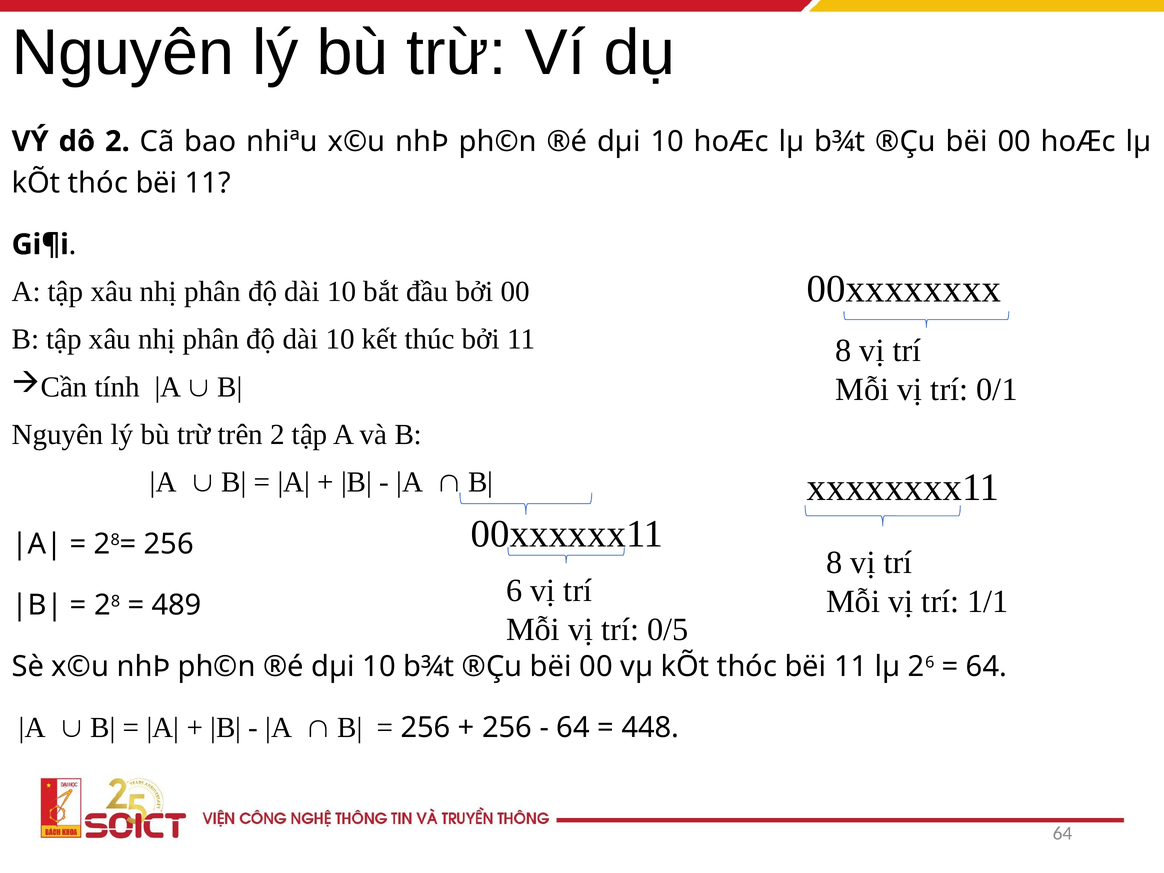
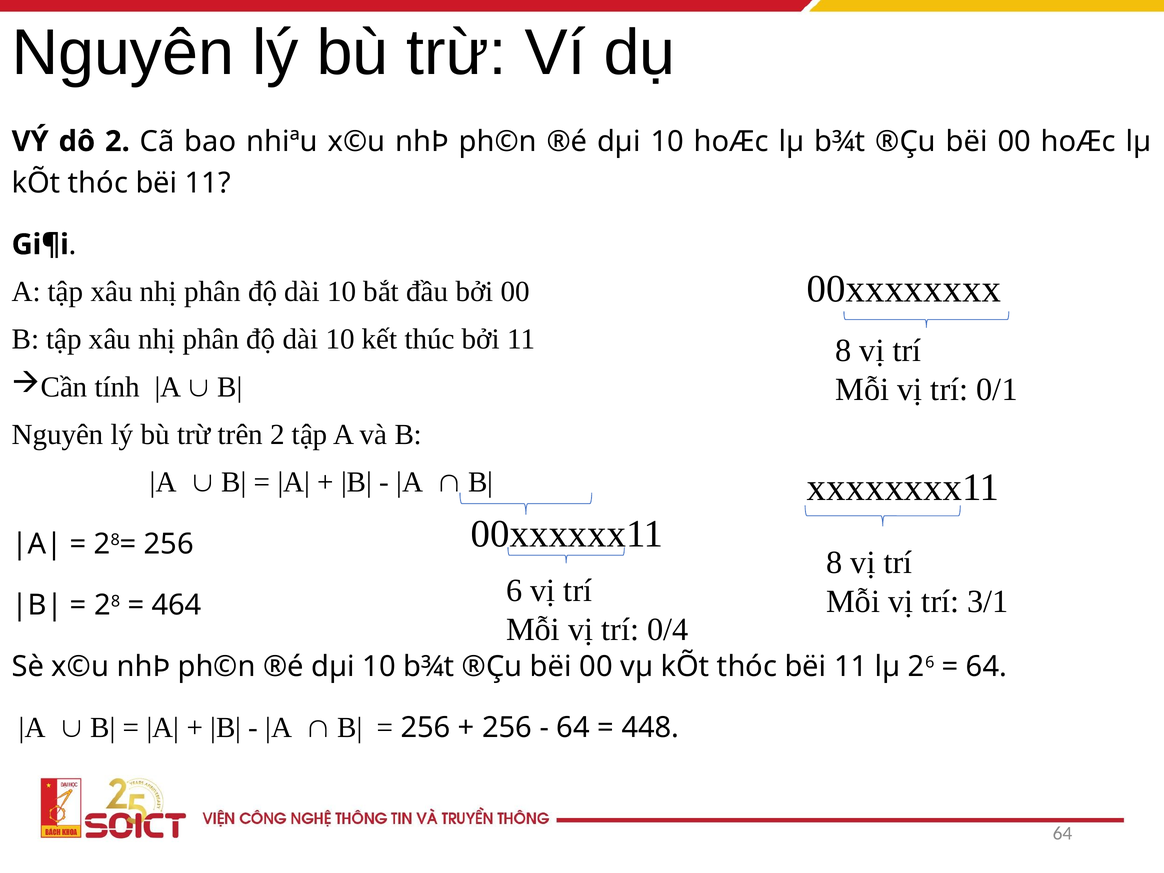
1/1: 1/1 -> 3/1 (988, 601)
489: 489 -> 464 (177, 605)
0/5: 0/5 -> 0/4 (668, 630)
